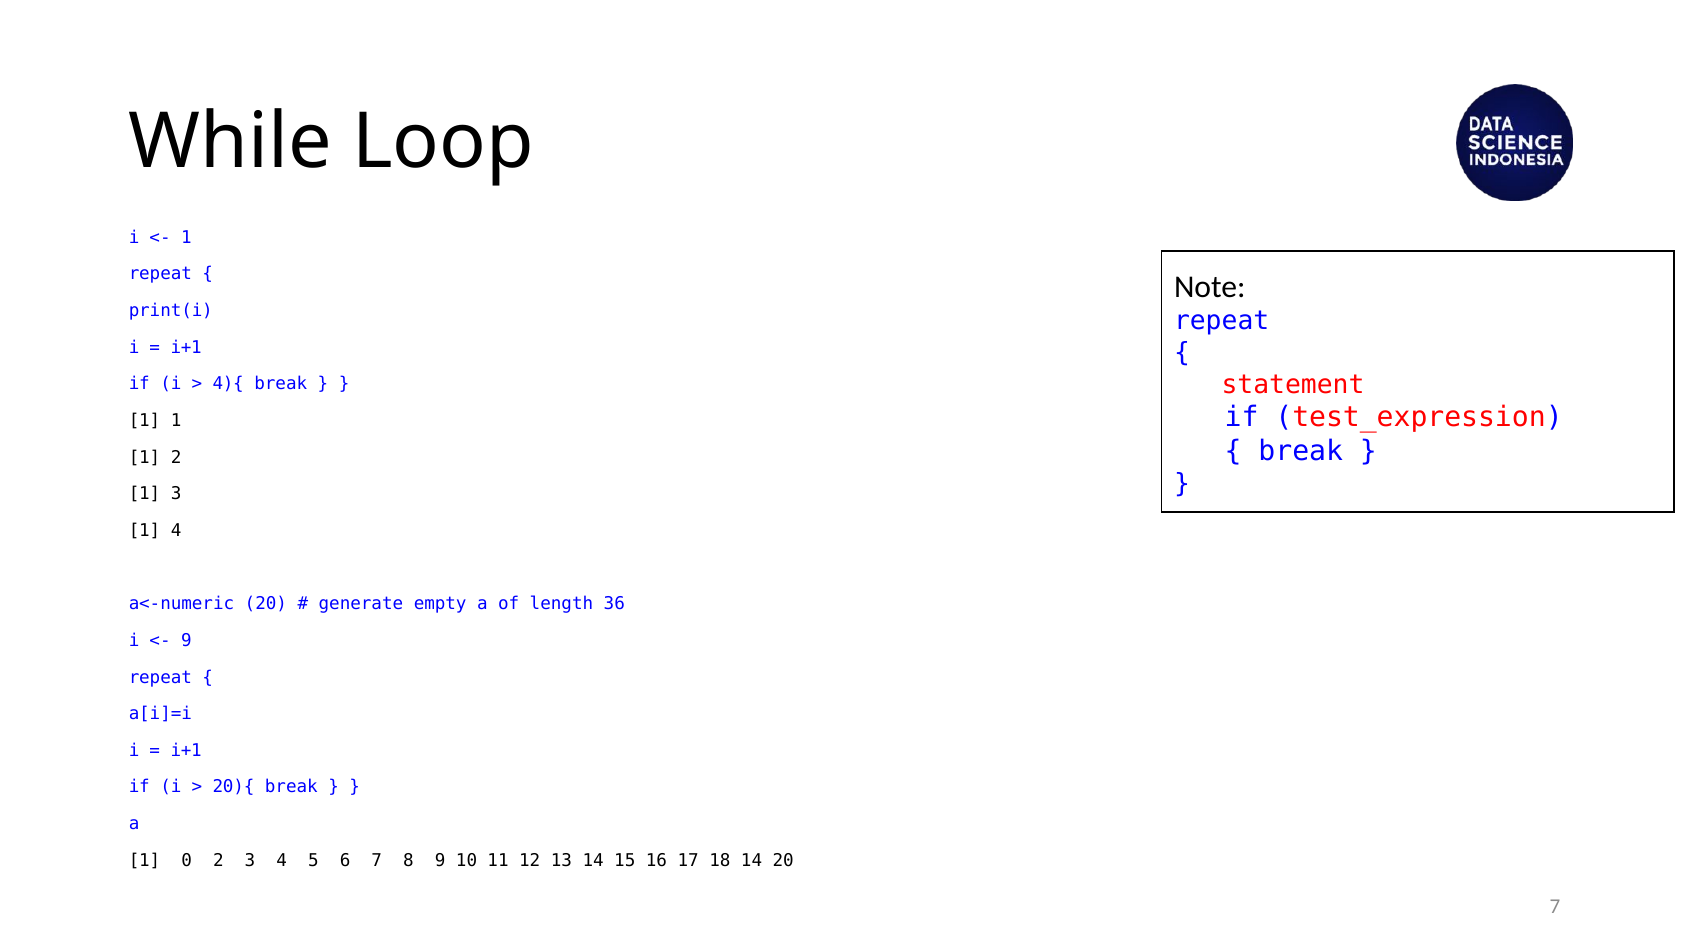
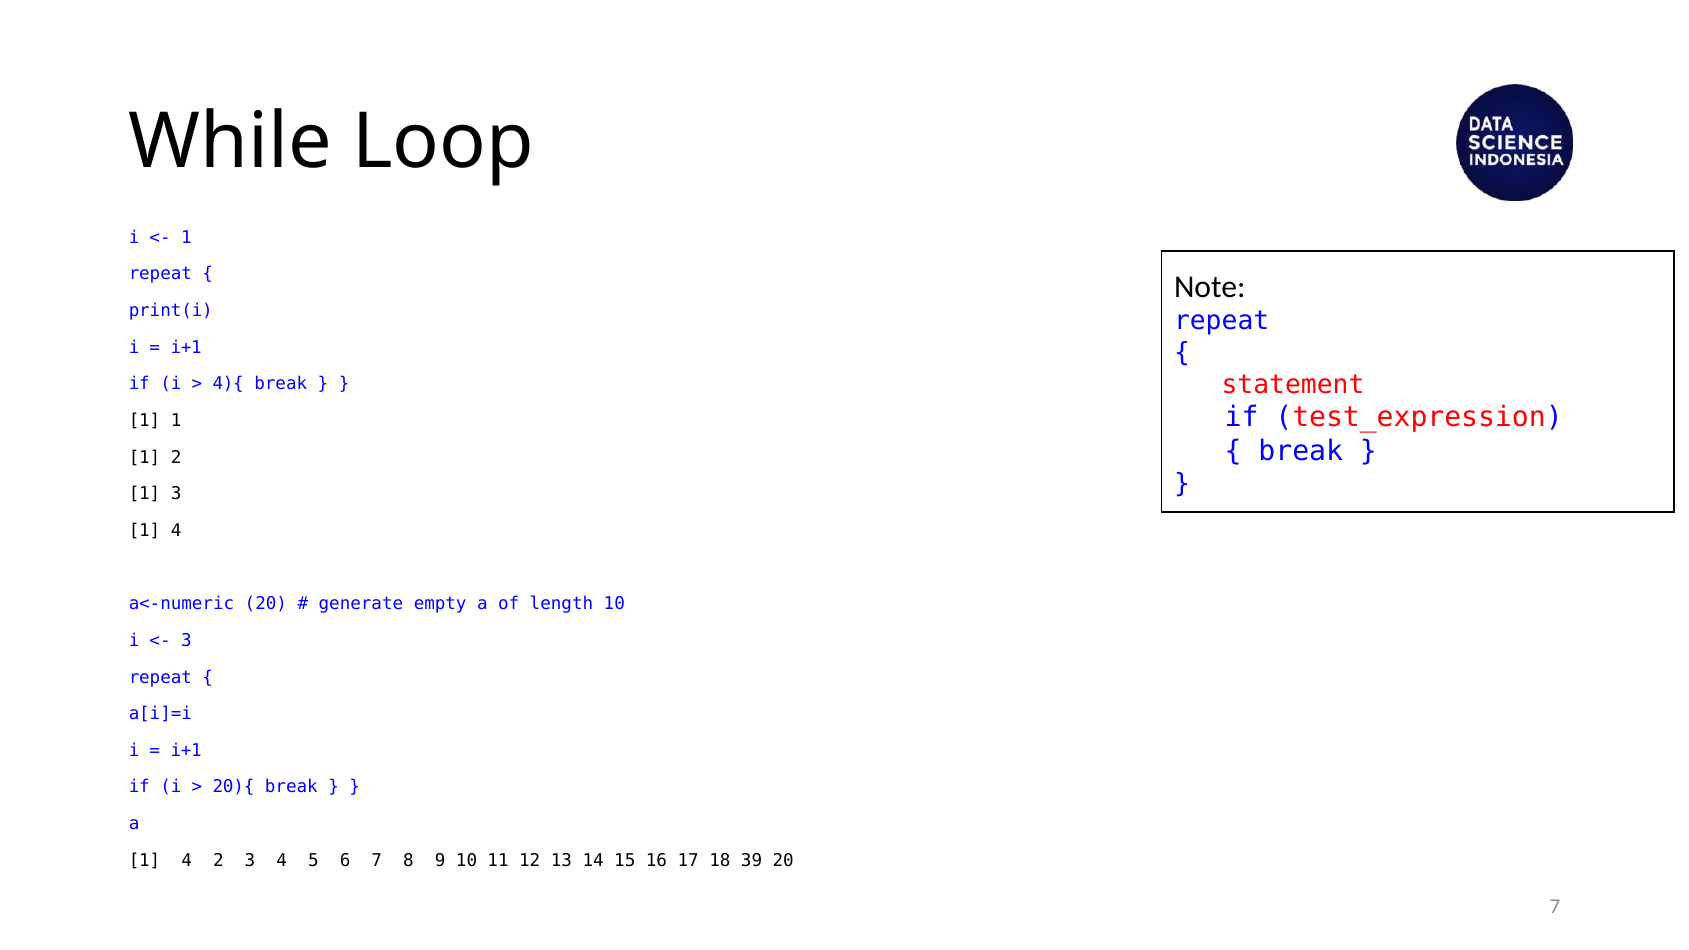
length 36: 36 -> 10 (614, 604)
9: 9 -> 3 (186, 641)
0: 0 -> 4 (187, 861)
18 14: 14 -> 39 (752, 861)
